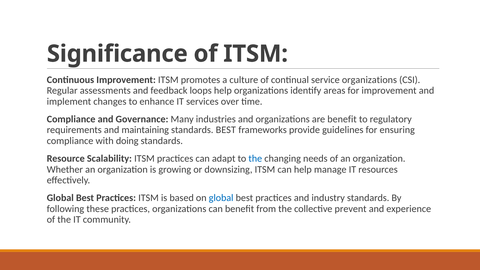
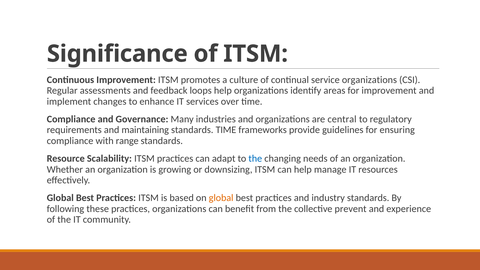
are benefit: benefit -> central (342, 119)
standards BEST: BEST -> TIME (226, 130)
doing: doing -> range (127, 141)
global colour: blue -> orange (221, 198)
